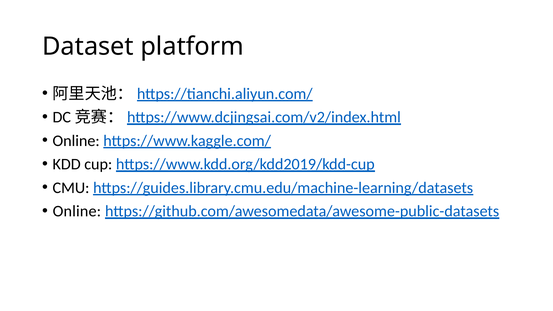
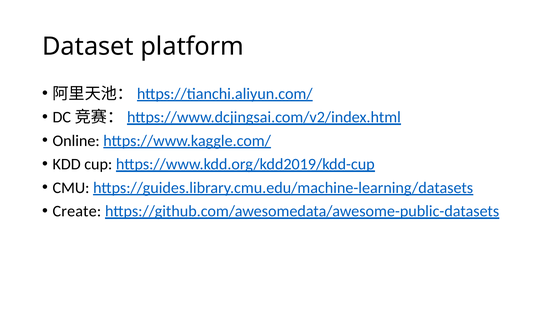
Online: Online -> Create (77, 211)
